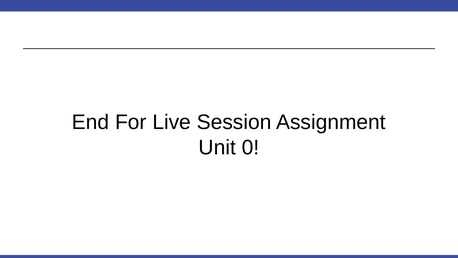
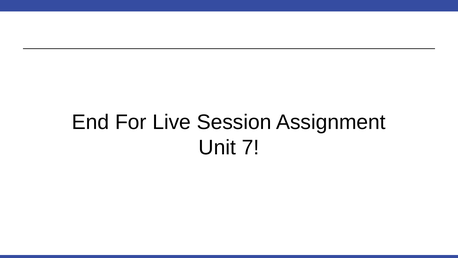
0: 0 -> 7 (250, 147)
